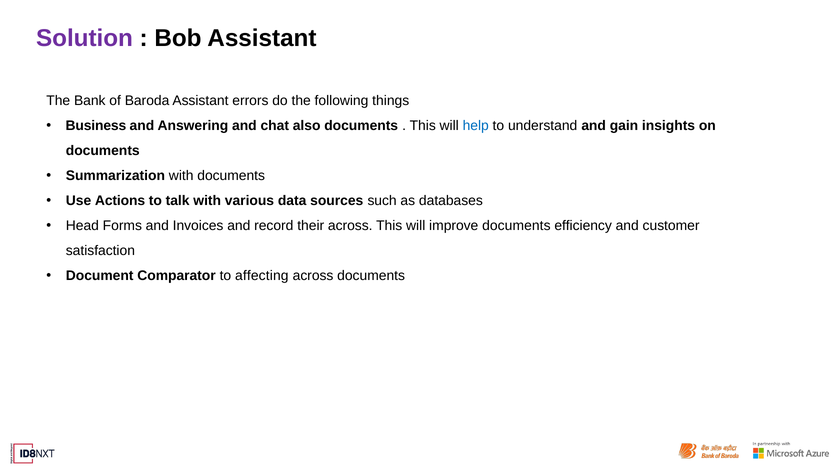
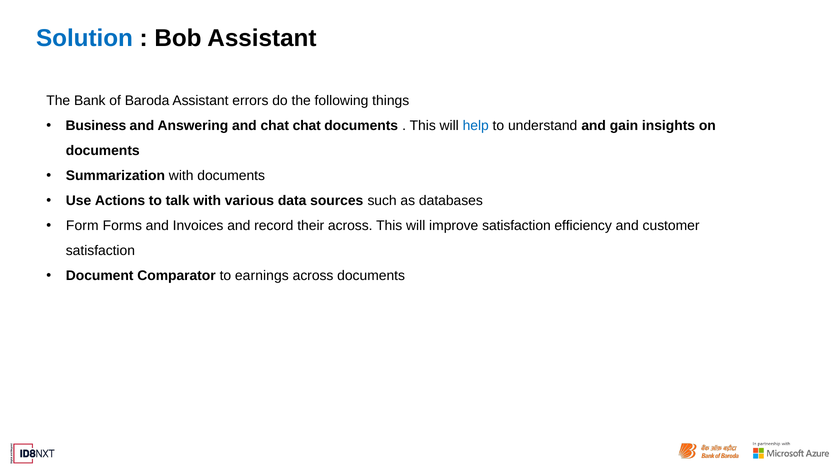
Solution colour: purple -> blue (85, 38)
chat also: also -> chat (307, 126)
Head: Head -> Form (82, 226)
improve documents: documents -> satisfaction (516, 226)
affecting: affecting -> earnings (262, 276)
